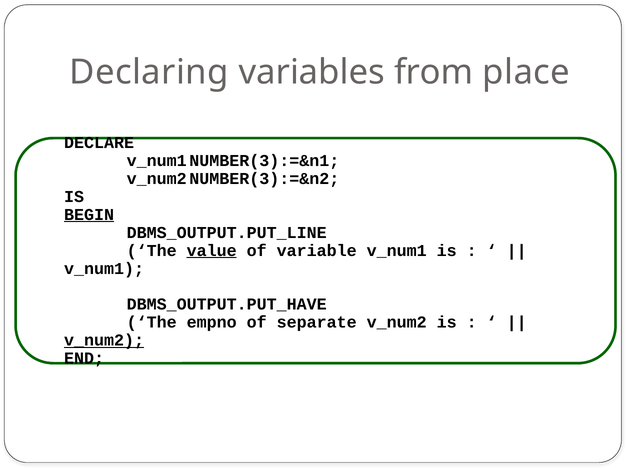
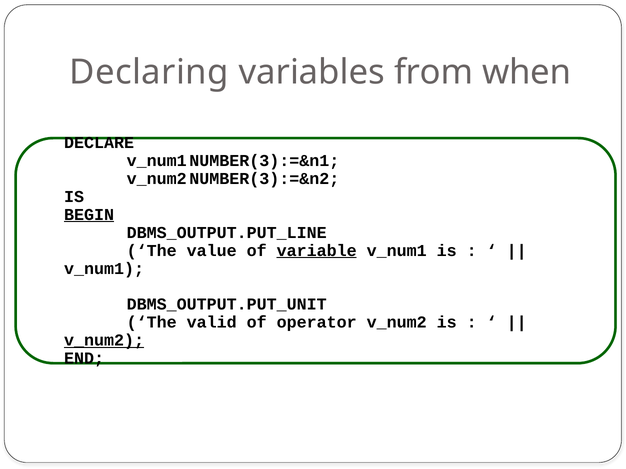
place: place -> when (527, 72)
value underline: present -> none (212, 251)
variable underline: none -> present (317, 251)
DBMS_OUTPUT.PUT_HAVE: DBMS_OUTPUT.PUT_HAVE -> DBMS_OUTPUT.PUT_UNIT (227, 305)
empno: empno -> valid (212, 323)
separate: separate -> operator (317, 323)
